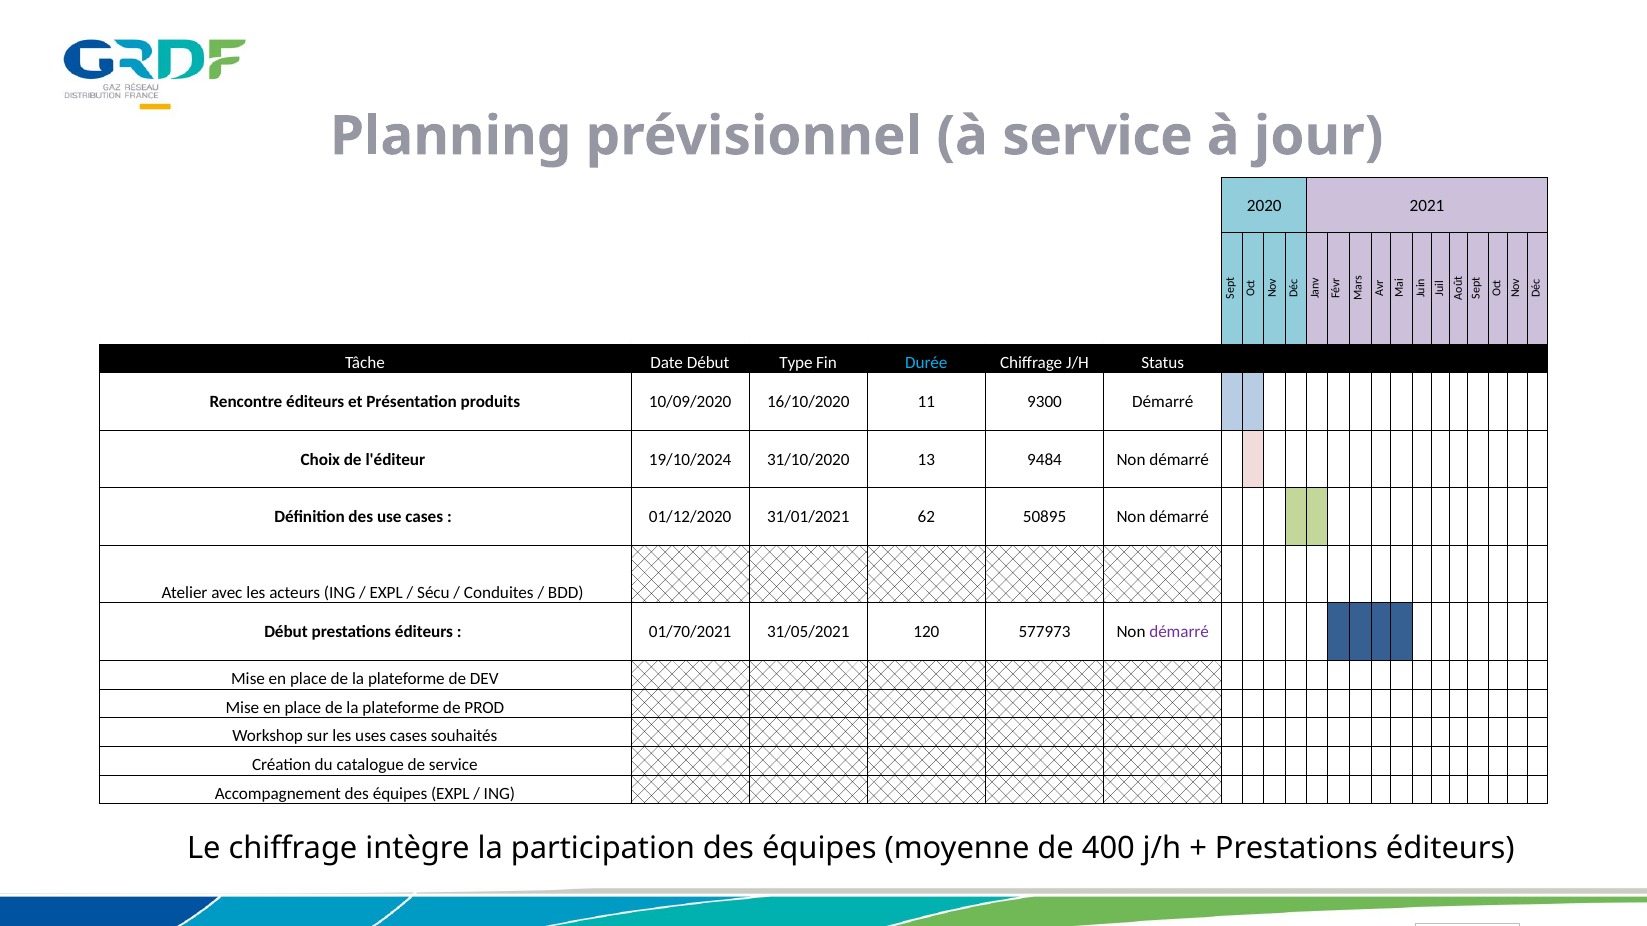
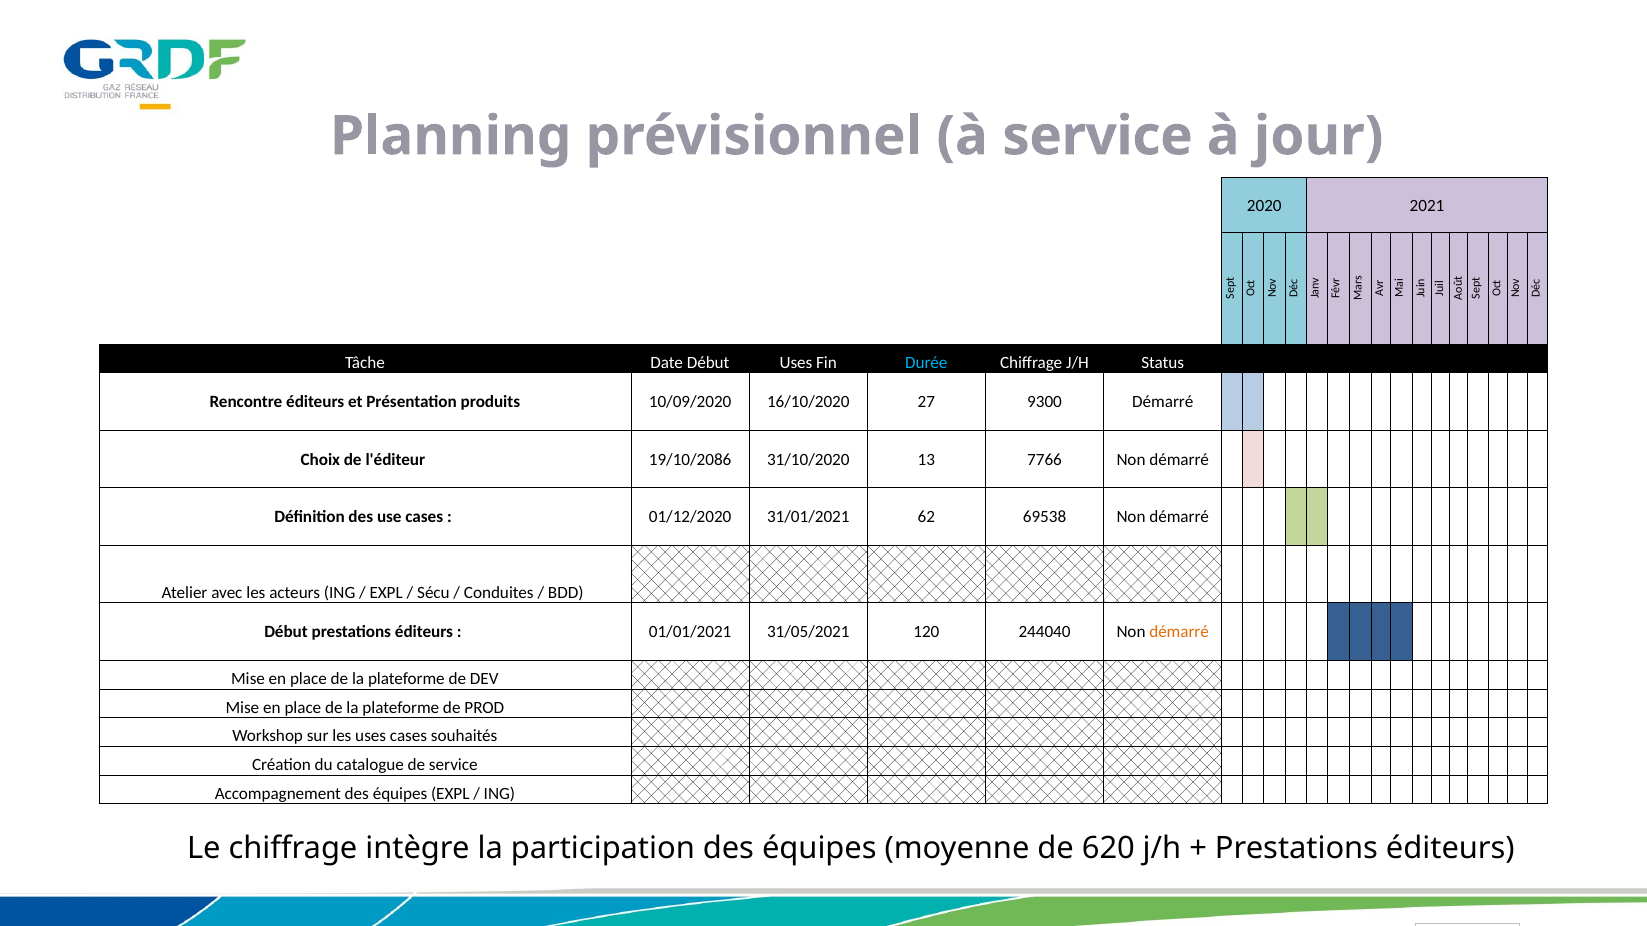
Début Type: Type -> Uses (796, 363)
11: 11 -> 27 (926, 402)
19/10/2024: 19/10/2024 -> 19/10/2086 (690, 460)
9484: 9484 -> 7766 (1045, 460)
50895: 50895 -> 69538 (1045, 517)
01/70/2021: 01/70/2021 -> 01/01/2021 (690, 632)
577973: 577973 -> 244040 (1045, 632)
démarré colour: purple -> orange (1179, 632)
400: 400 -> 620 (1108, 849)
